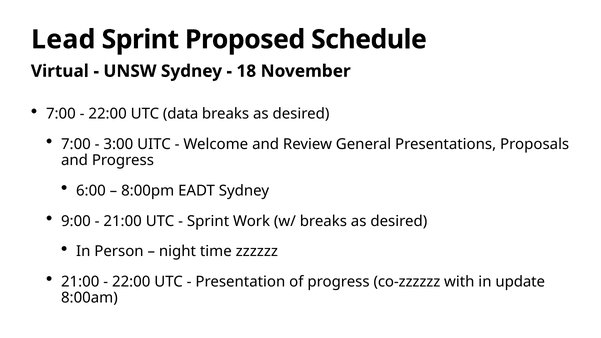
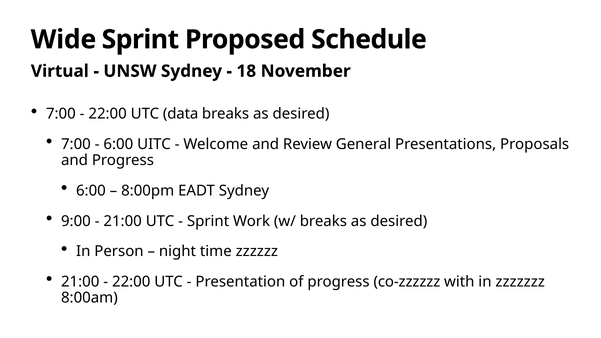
Lead: Lead -> Wide (64, 40)
3:00: 3:00 -> 6:00 (118, 144)
update: update -> zzzzzzz (520, 282)
